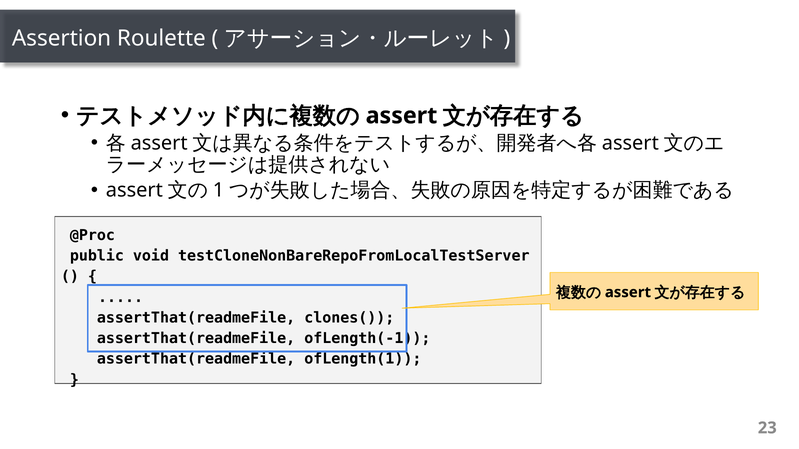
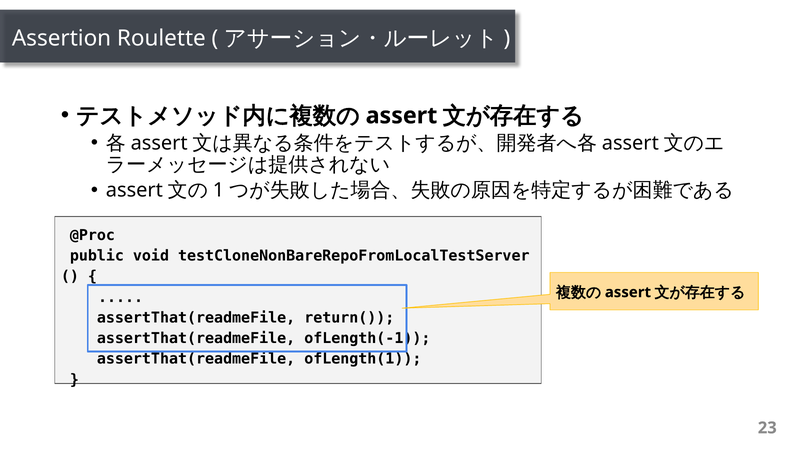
clones(: clones( -> return( (349, 318)
